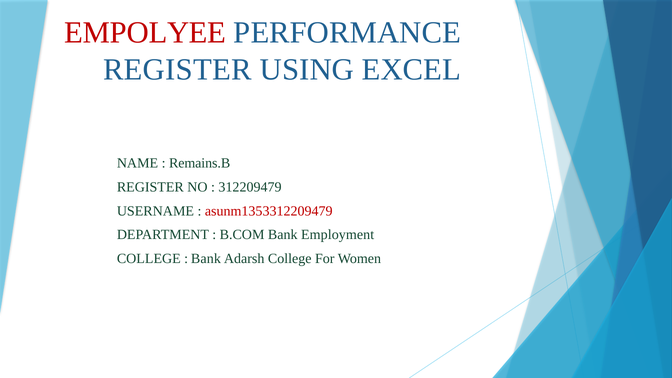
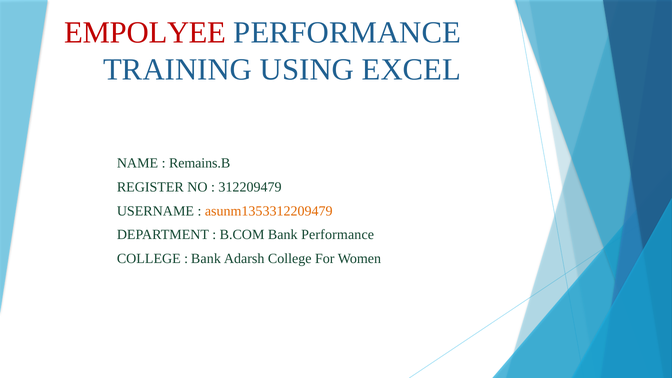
REGISTER: REGISTER -> TRAINING (178, 70)
asunm1353312209479 colour: red -> orange (269, 211)
Bank Employment: Employment -> Performance (338, 235)
